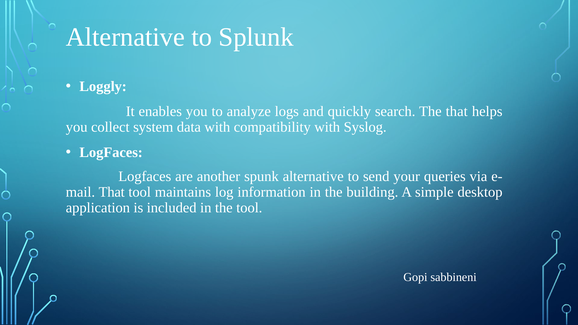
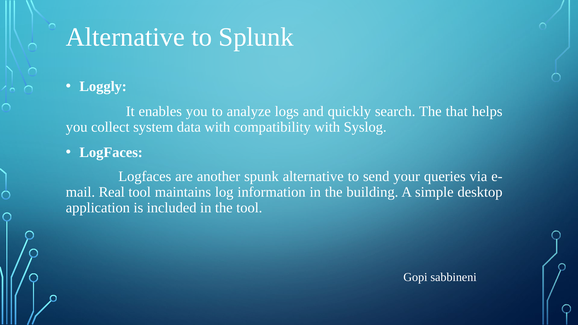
That: That -> Real (112, 192)
